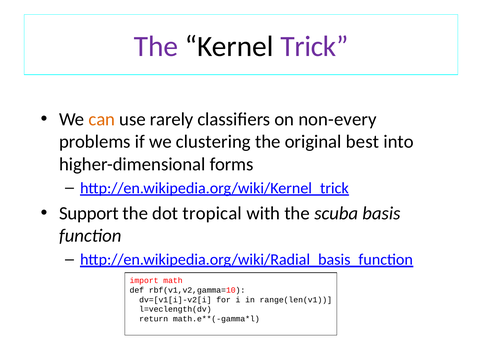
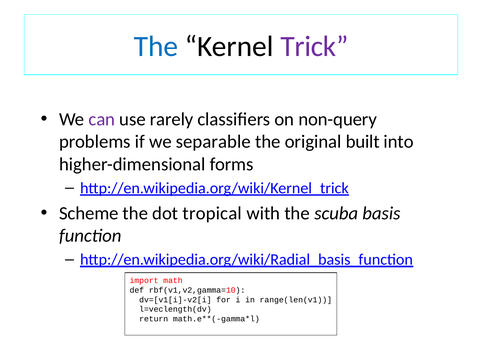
The colour: purple -> blue (156, 47)
can colour: orange -> purple (102, 119)
non-every: non-every -> non-query (338, 119)
clustering: clustering -> separable (213, 142)
best: best -> built (363, 142)
Support: Support -> Scheme (89, 213)
